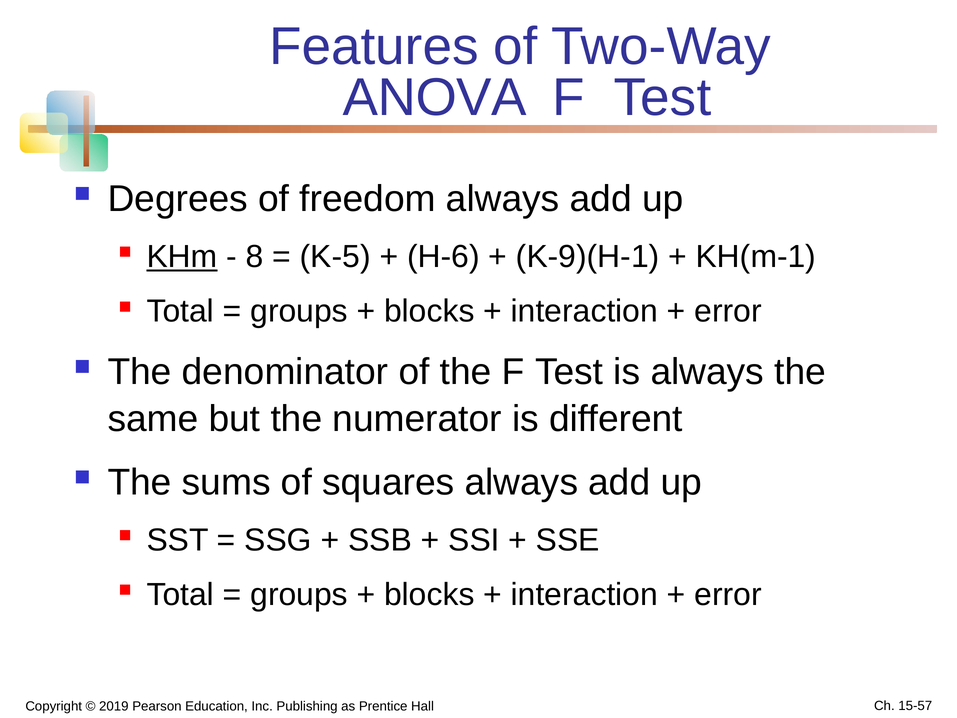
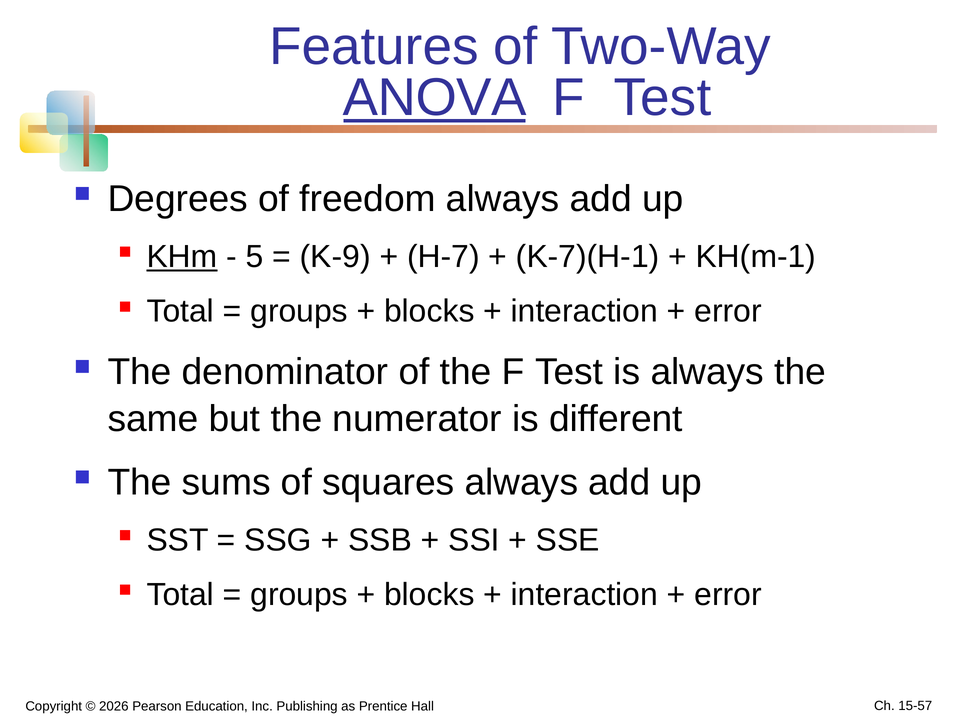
ANOVA underline: none -> present (435, 98)
8: 8 -> 5 (255, 256)
K-5: K-5 -> K-9 (335, 256)
H-6: H-6 -> H-7 (443, 256)
K-9)(H-1: K-9)(H-1 -> K-7)(H-1 (588, 256)
2019: 2019 -> 2026 (114, 706)
